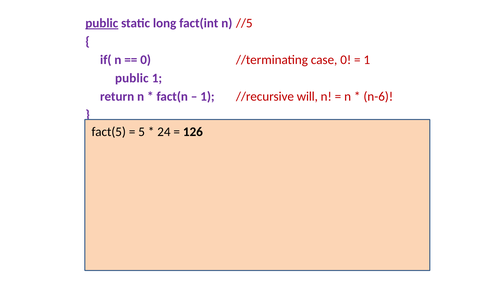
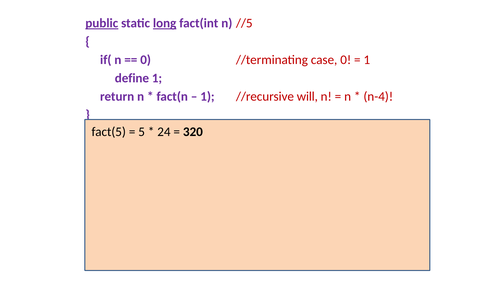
long underline: none -> present (165, 23)
public: public -> define (132, 78)
n-6: n-6 -> n-4 (378, 96)
126: 126 -> 320 (193, 132)
